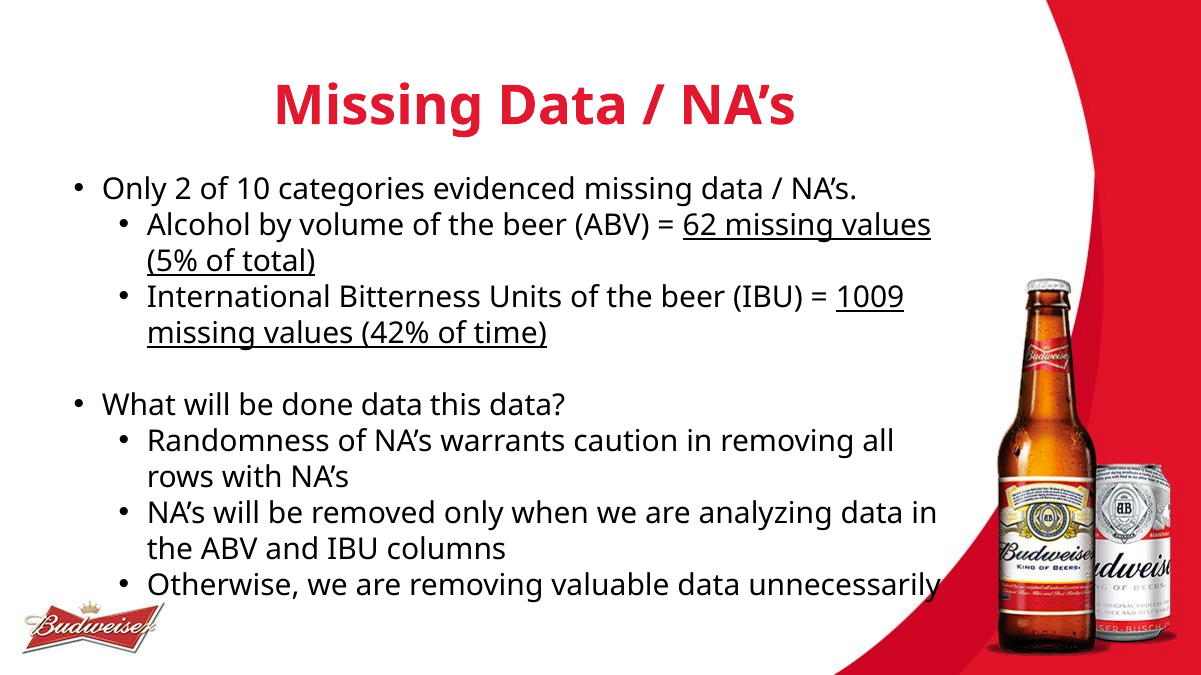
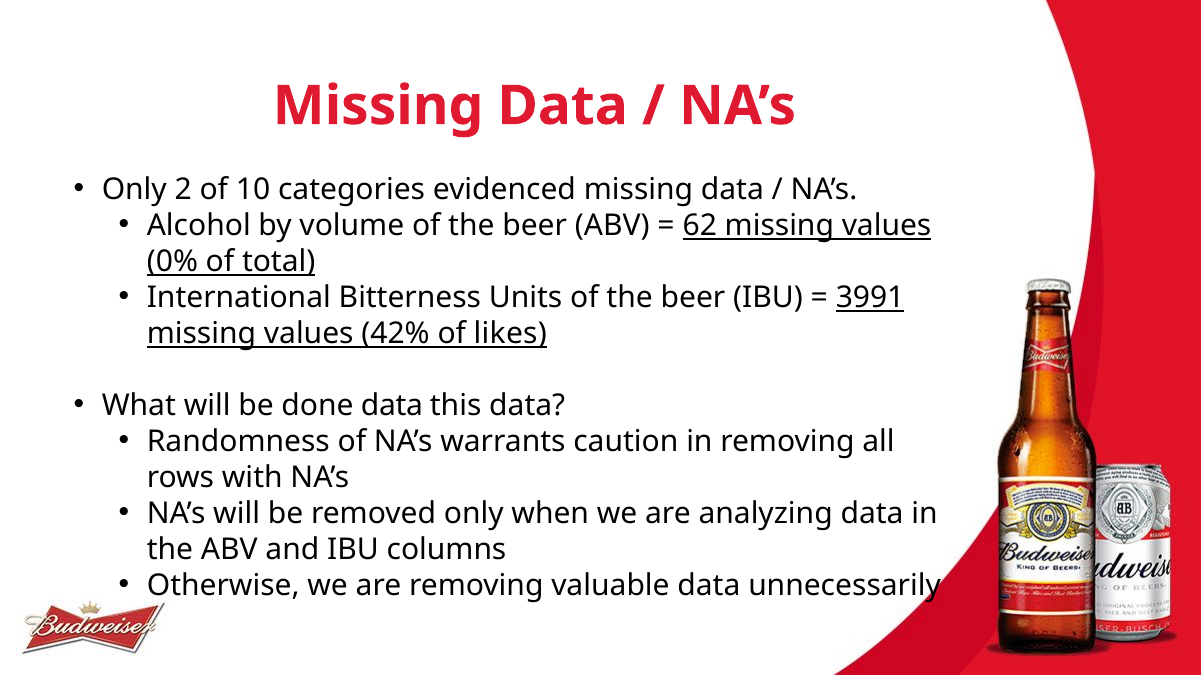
5%: 5% -> 0% (172, 262)
1009: 1009 -> 3991 (870, 298)
time: time -> likes (510, 334)
